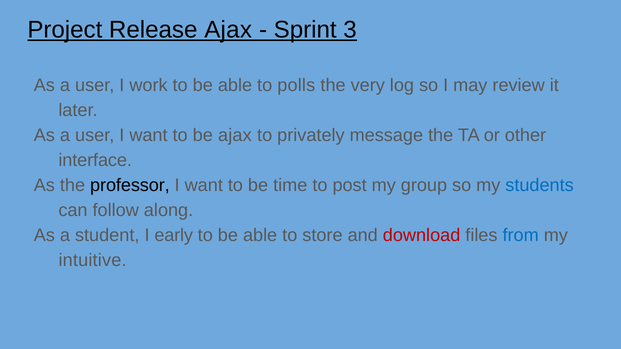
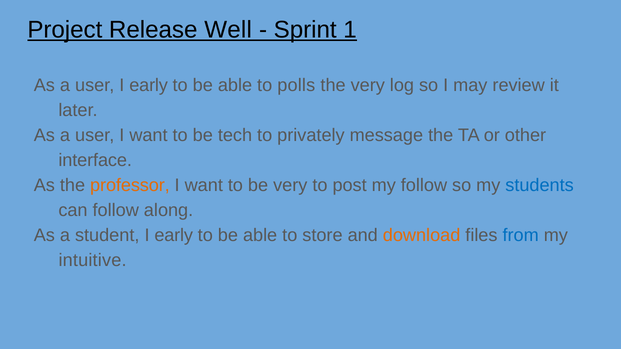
Release Ajax: Ajax -> Well (228, 30)
3: 3 -> 1 (350, 30)
user I work: work -> early (149, 85)
be ajax: ajax -> tech (235, 135)
professor colour: black -> orange (130, 185)
be time: time -> very (290, 185)
my group: group -> follow (424, 185)
download colour: red -> orange (422, 235)
